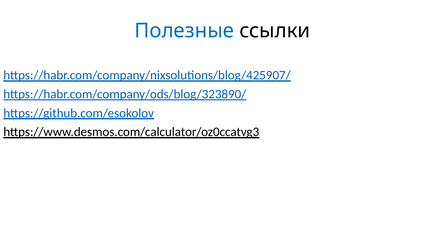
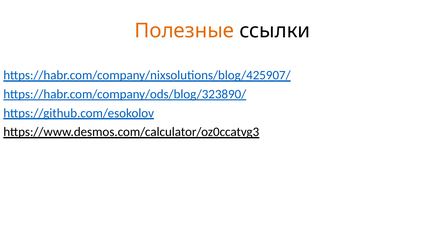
Полезные colour: blue -> orange (184, 31)
